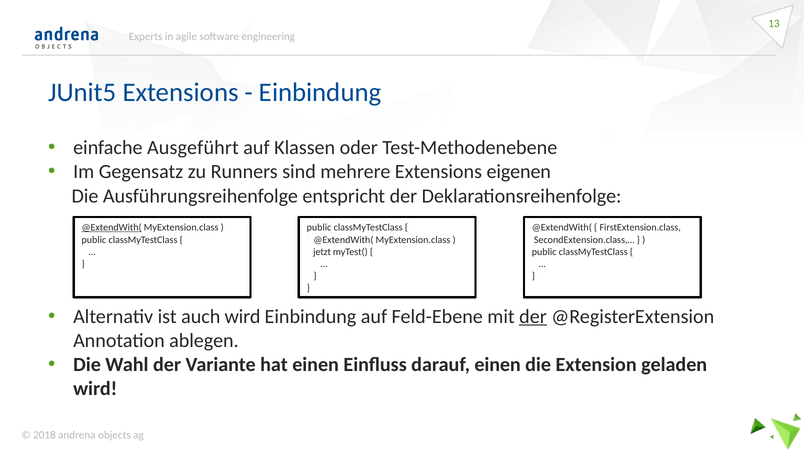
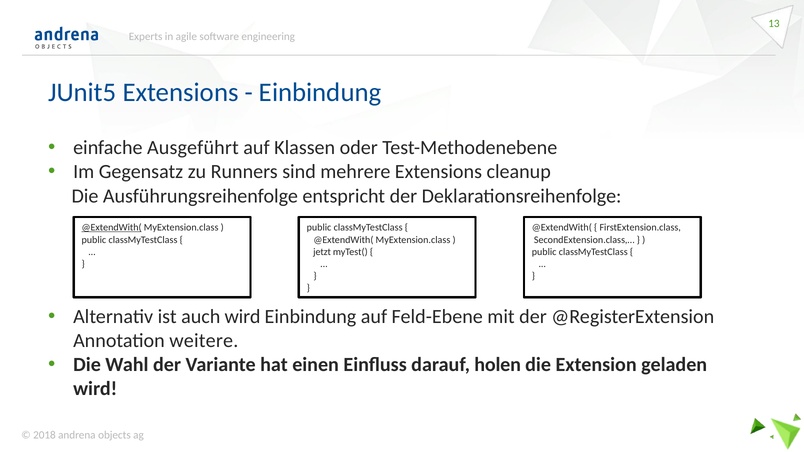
eigenen: eigenen -> cleanup (519, 172)
der underline: present -> none (533, 317)
ablegen: ablegen -> weitere (204, 341)
darauf einen: einen -> holen (498, 365)
